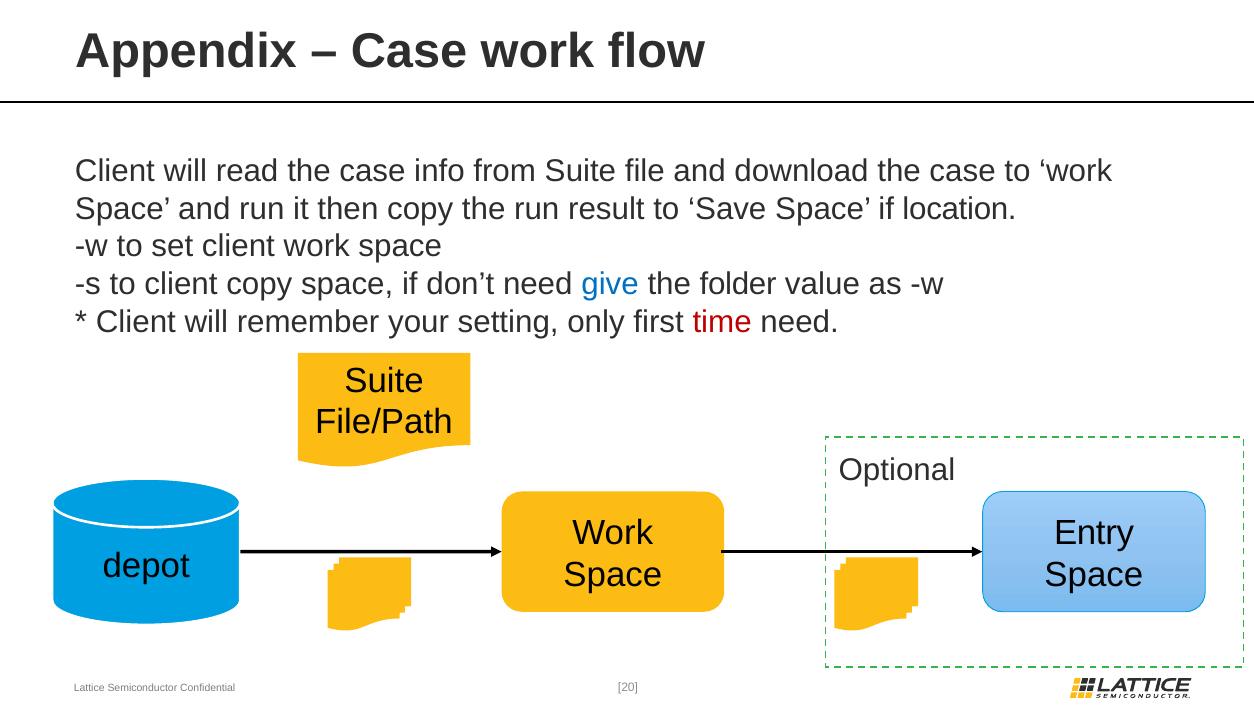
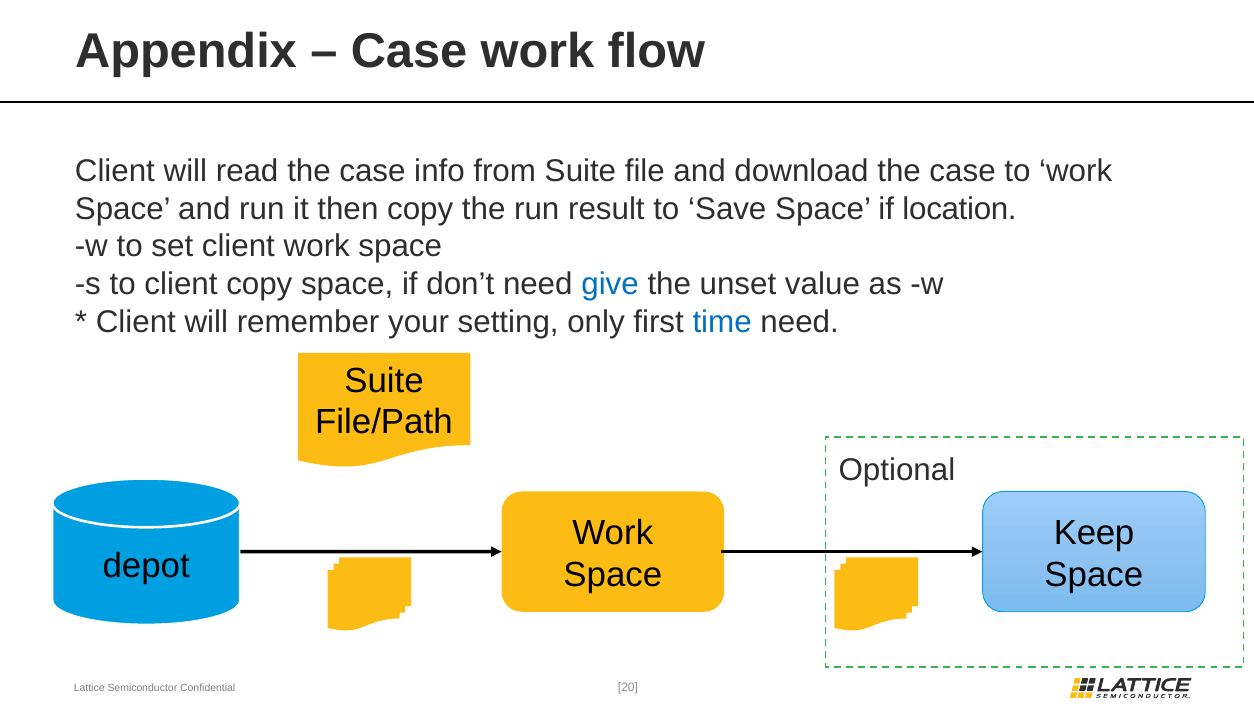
folder: folder -> unset (738, 284)
time colour: red -> blue (722, 322)
Entry: Entry -> Keep (1094, 533)
